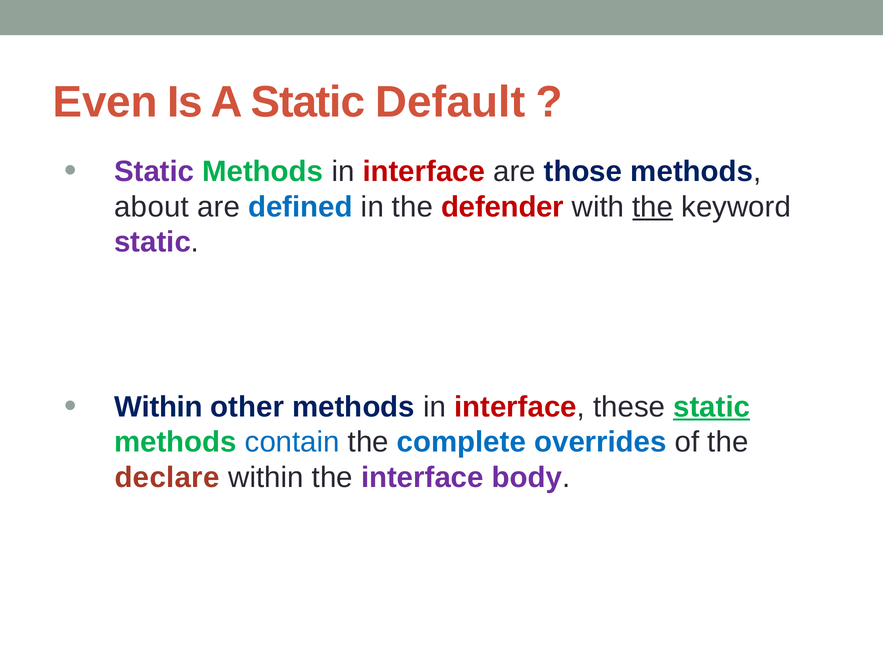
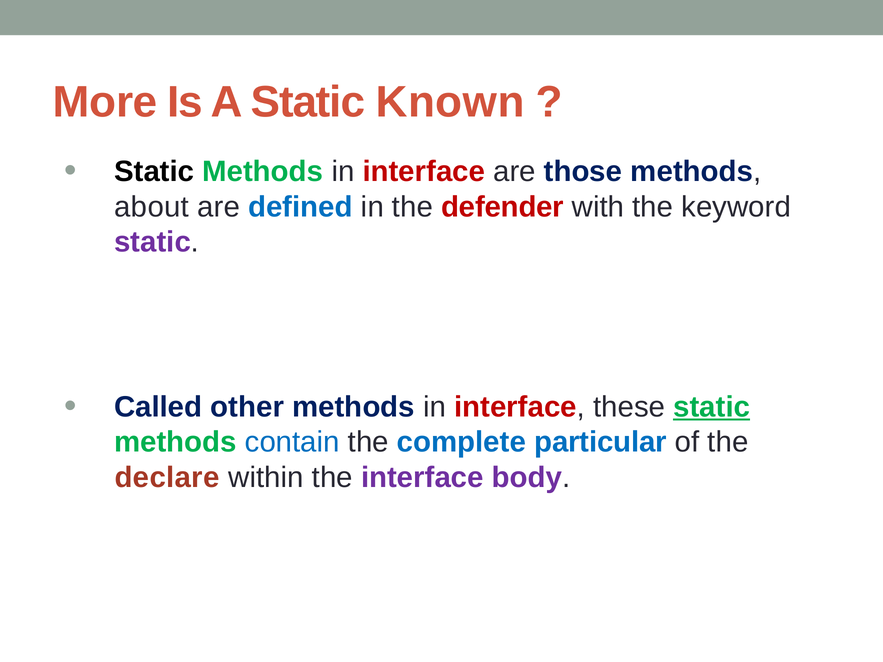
Even: Even -> More (105, 102)
Default: Default -> Known (450, 102)
Static colour: purple -> black (154, 172)
the underline: present -> none (653, 207)
Within: Within -> Called (158, 407)
overrides: overrides -> particular (600, 442)
